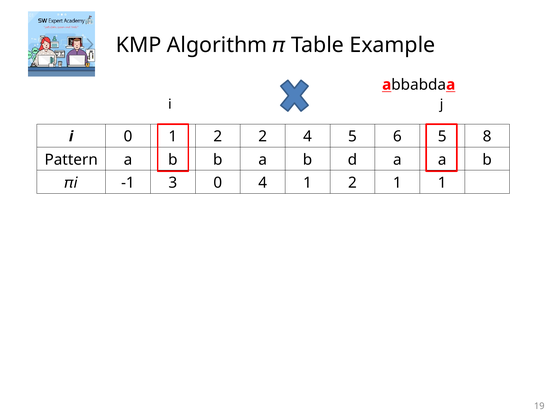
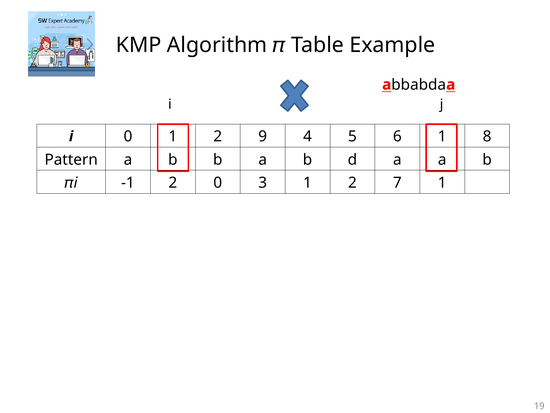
2 2: 2 -> 9 (263, 136)
6 5: 5 -> 1 (442, 136)
-1 3: 3 -> 2 (173, 182)
0 4: 4 -> 3 (263, 182)
2 1: 1 -> 7 (397, 182)
